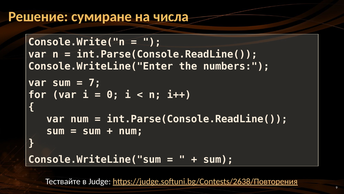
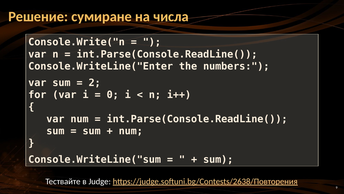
7: 7 -> 2 (95, 83)
